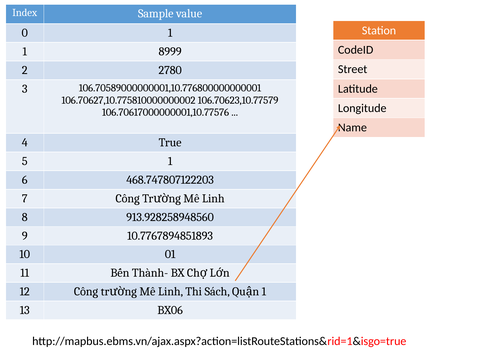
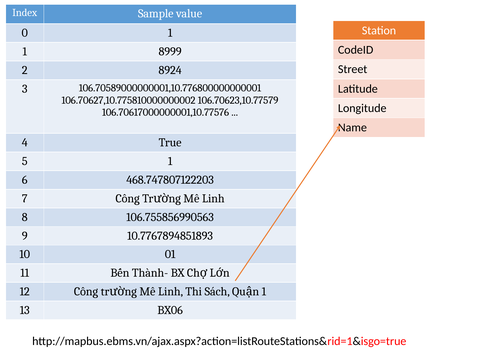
2780: 2780 -> 8924 (170, 70)
913.928258948560: 913.928258948560 -> 106.755856990563 (170, 217)
